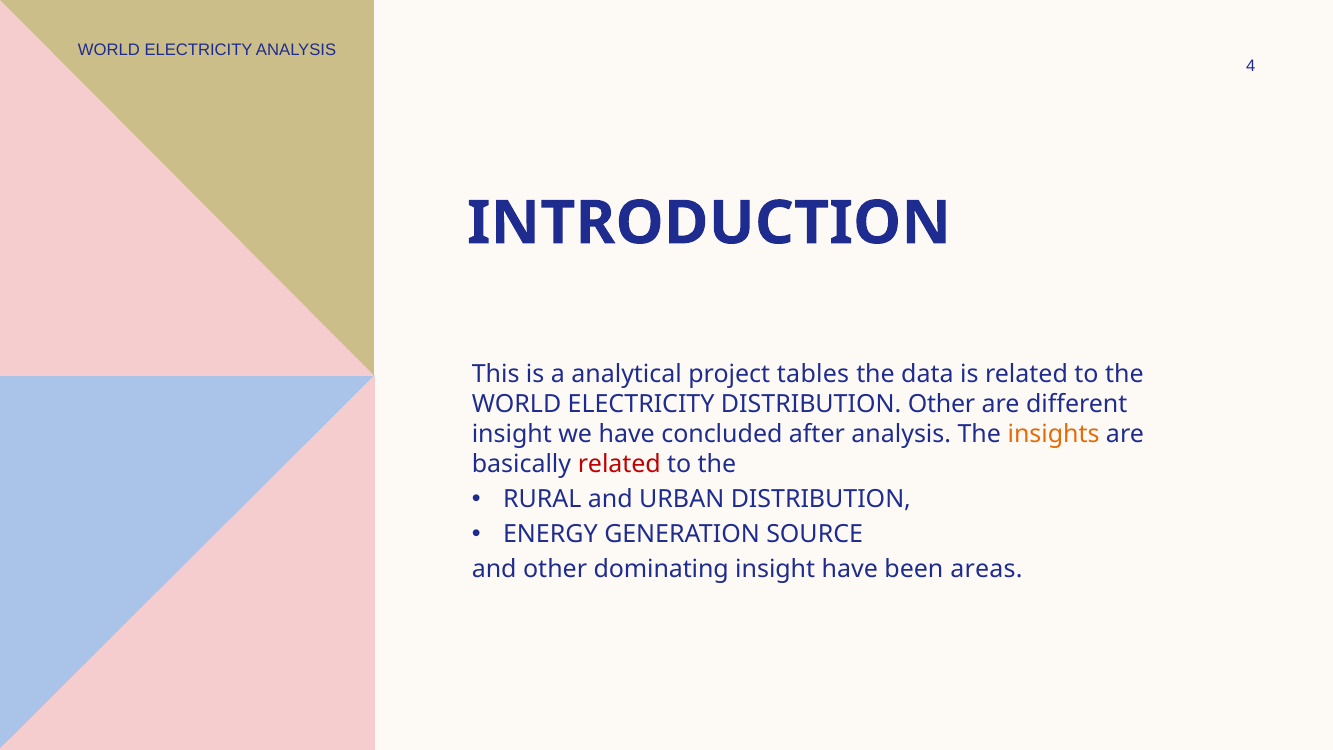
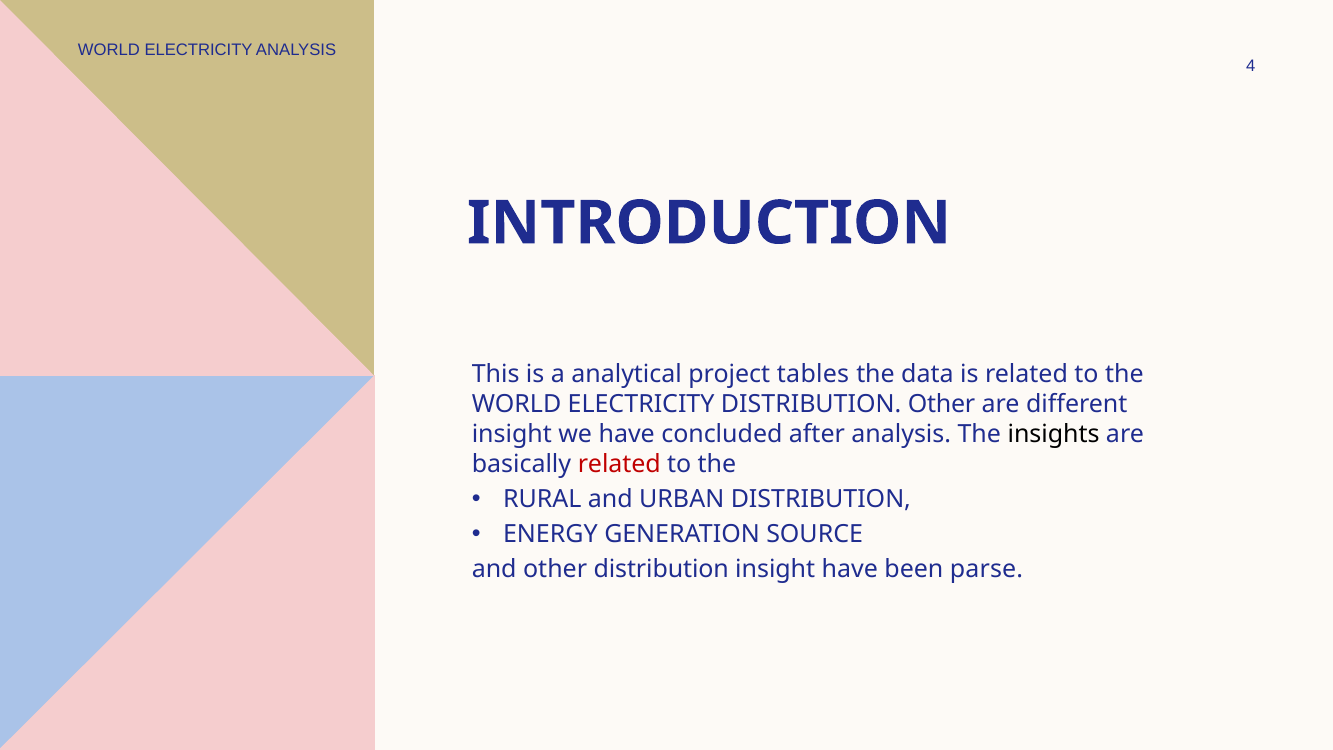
insights colour: orange -> black (1054, 434)
other dominating: dominating -> distribution (661, 569)
areas: areas -> parse (987, 569)
